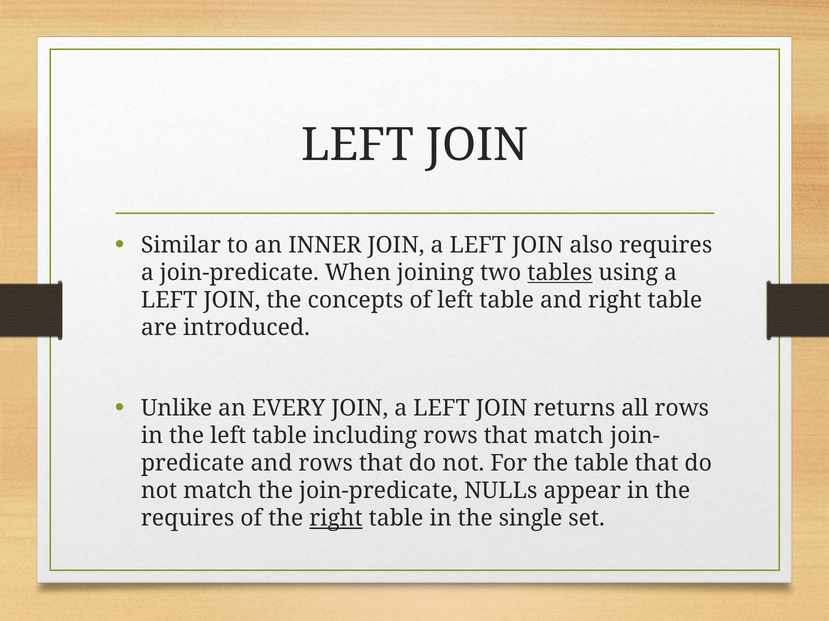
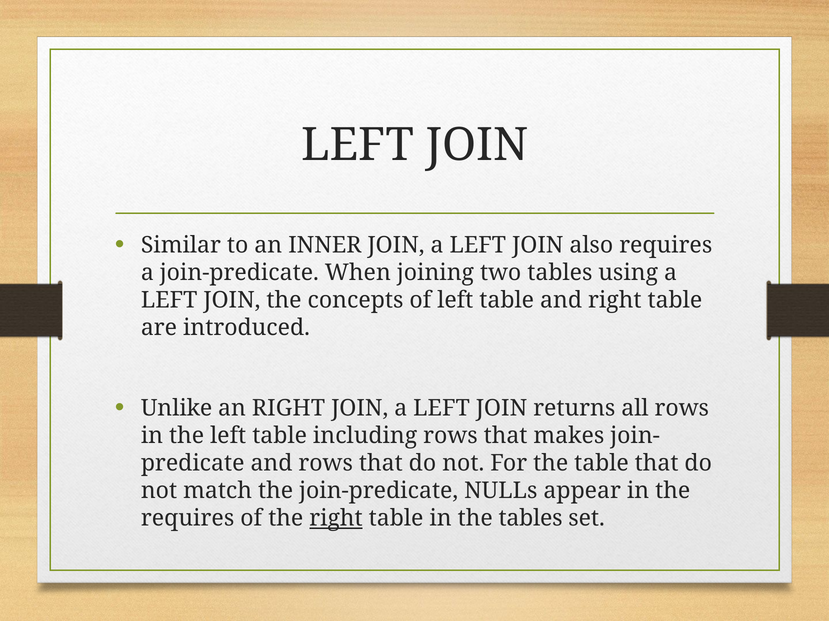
tables underline: present -> none (560, 273)
an EVERY: EVERY -> RIGHT (289, 408)
that match: match -> makes (569, 436)
the single: single -> tables (531, 519)
